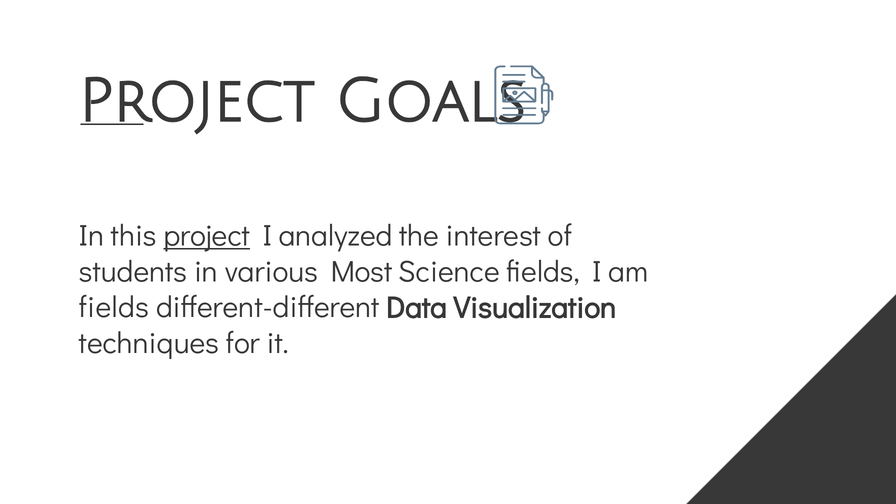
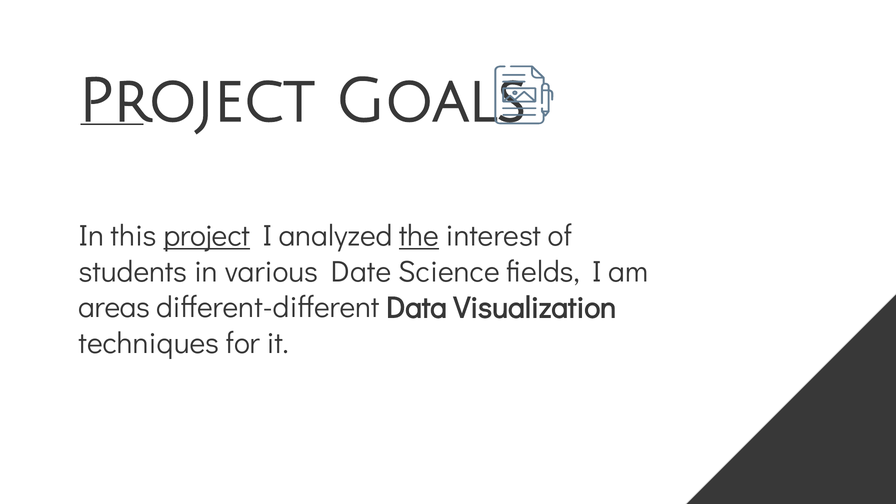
the underline: none -> present (419, 236)
Most: Most -> Date (361, 272)
fields: fields -> areas (114, 308)
